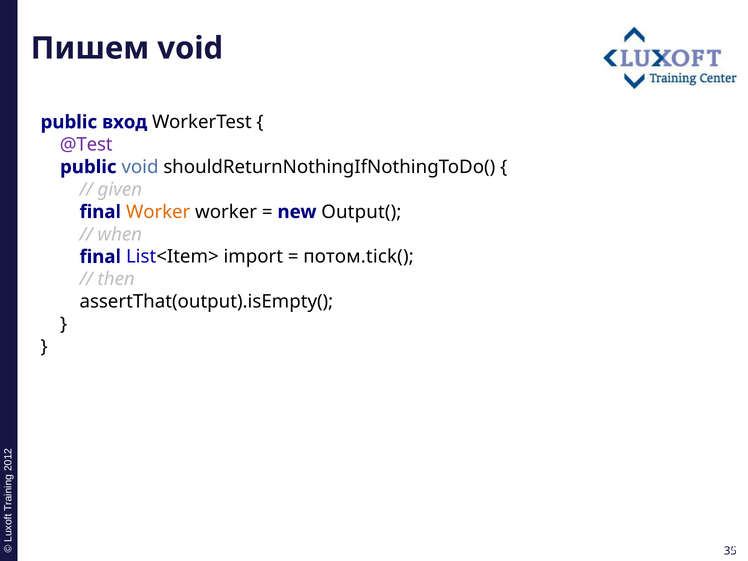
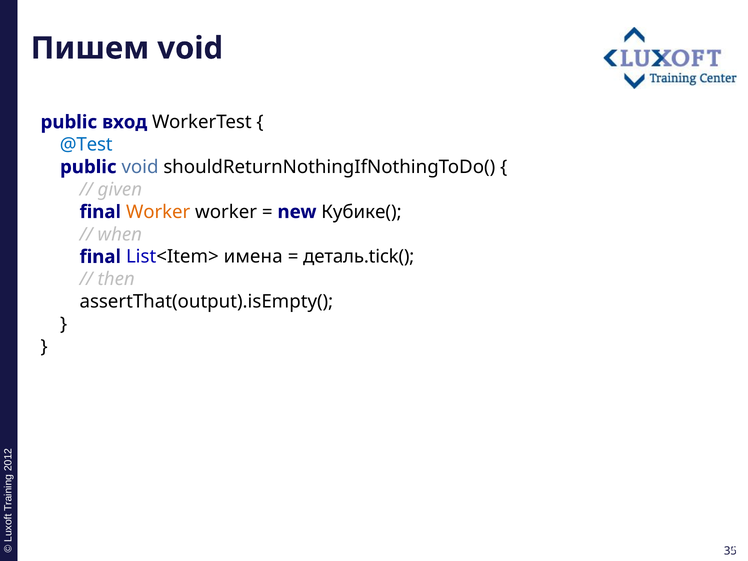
@Test colour: purple -> blue (86, 145)
Output(: Output( -> Кубике( (361, 212)
import: import -> имена (253, 257)
потом.tick(: потом.tick( -> деталь.tick( (359, 257)
